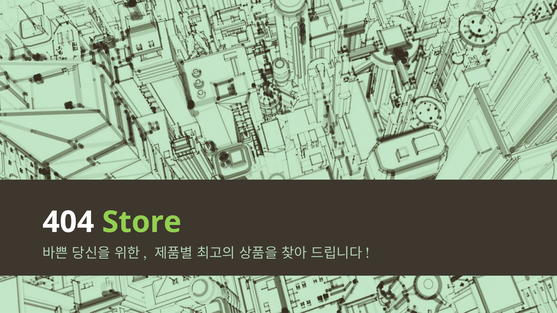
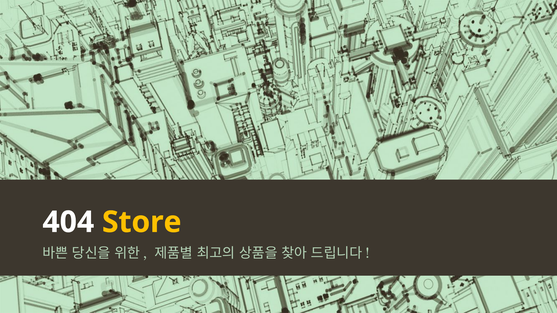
Store colour: light green -> yellow (142, 222)
